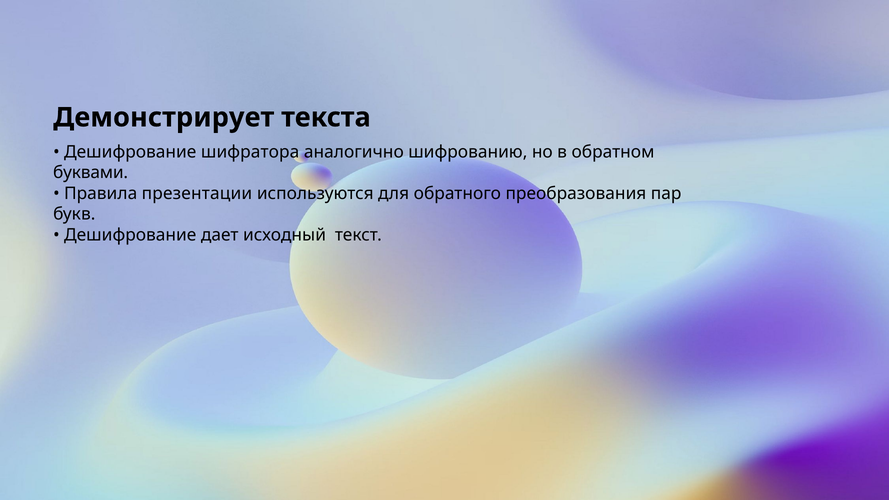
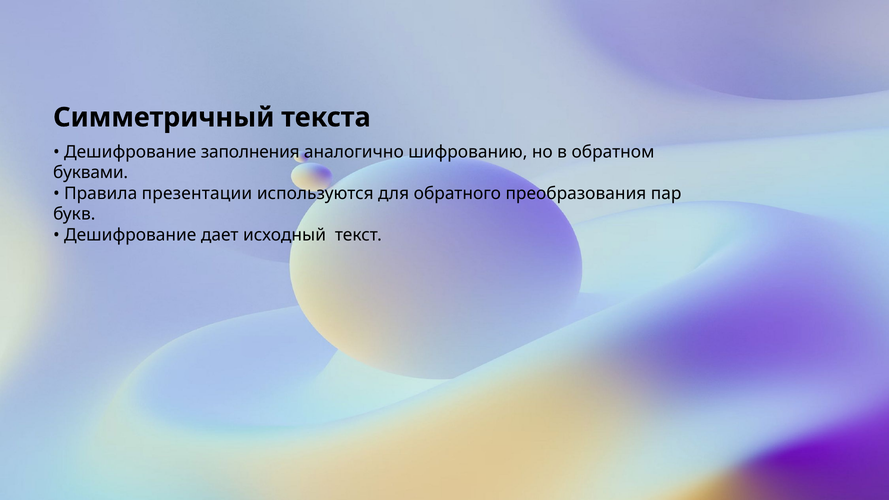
Демонстрирует: Демонстрирует -> Симметричный (164, 117)
шифратора: шифратора -> заполнения (250, 152)
